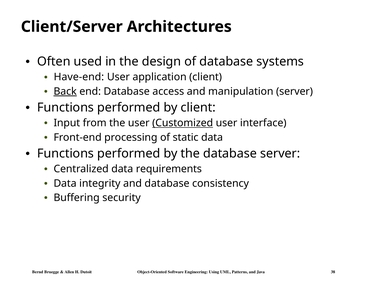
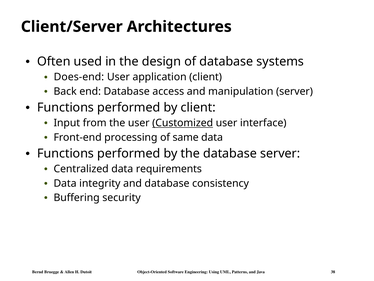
Have-end: Have-end -> Does-end (79, 77)
Back underline: present -> none (65, 91)
static: static -> same (186, 137)
